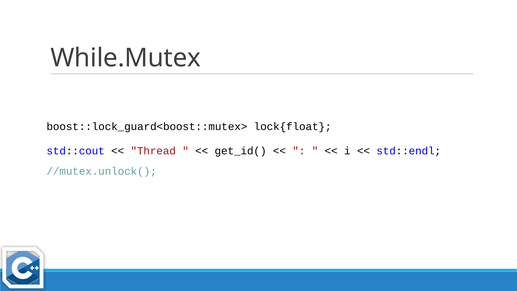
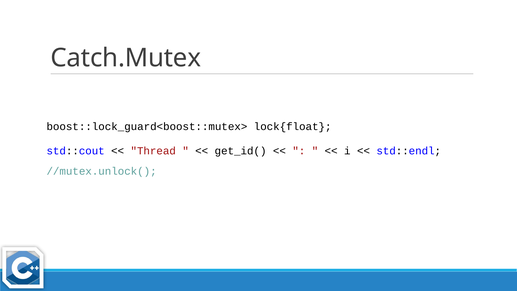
While.Mutex: While.Mutex -> Catch.Mutex (126, 58)
